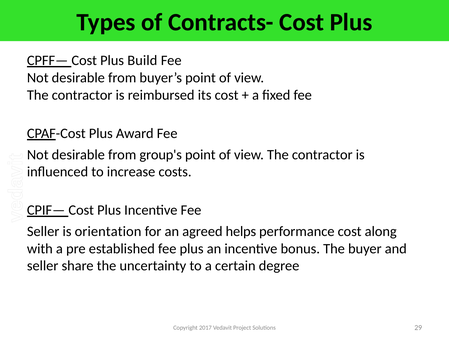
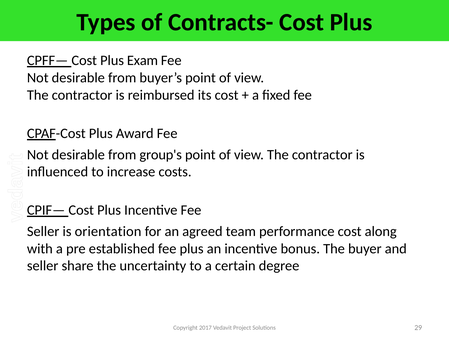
Build: Build -> Exam (142, 60)
helps: helps -> team (241, 231)
